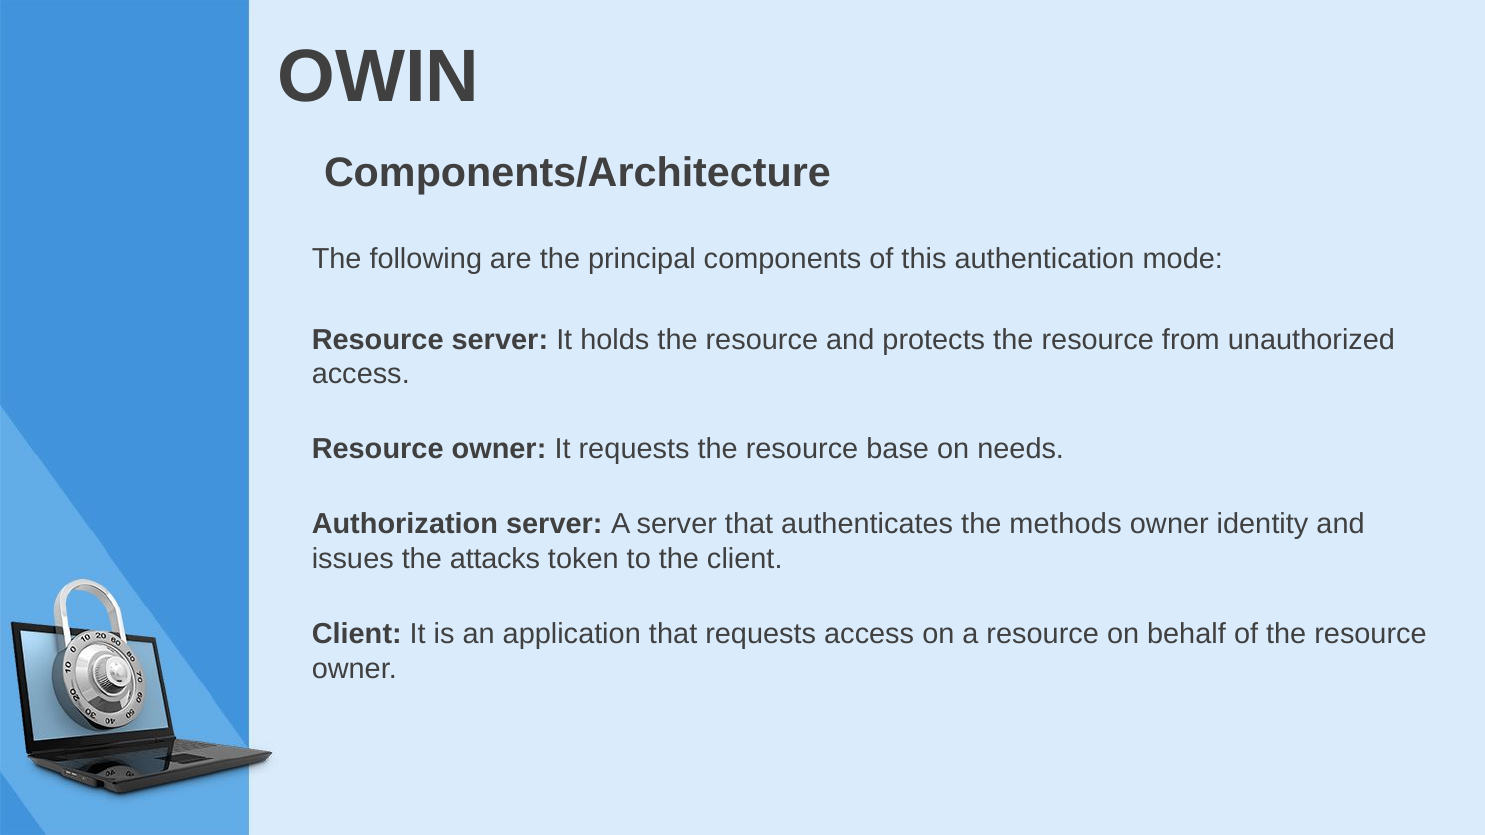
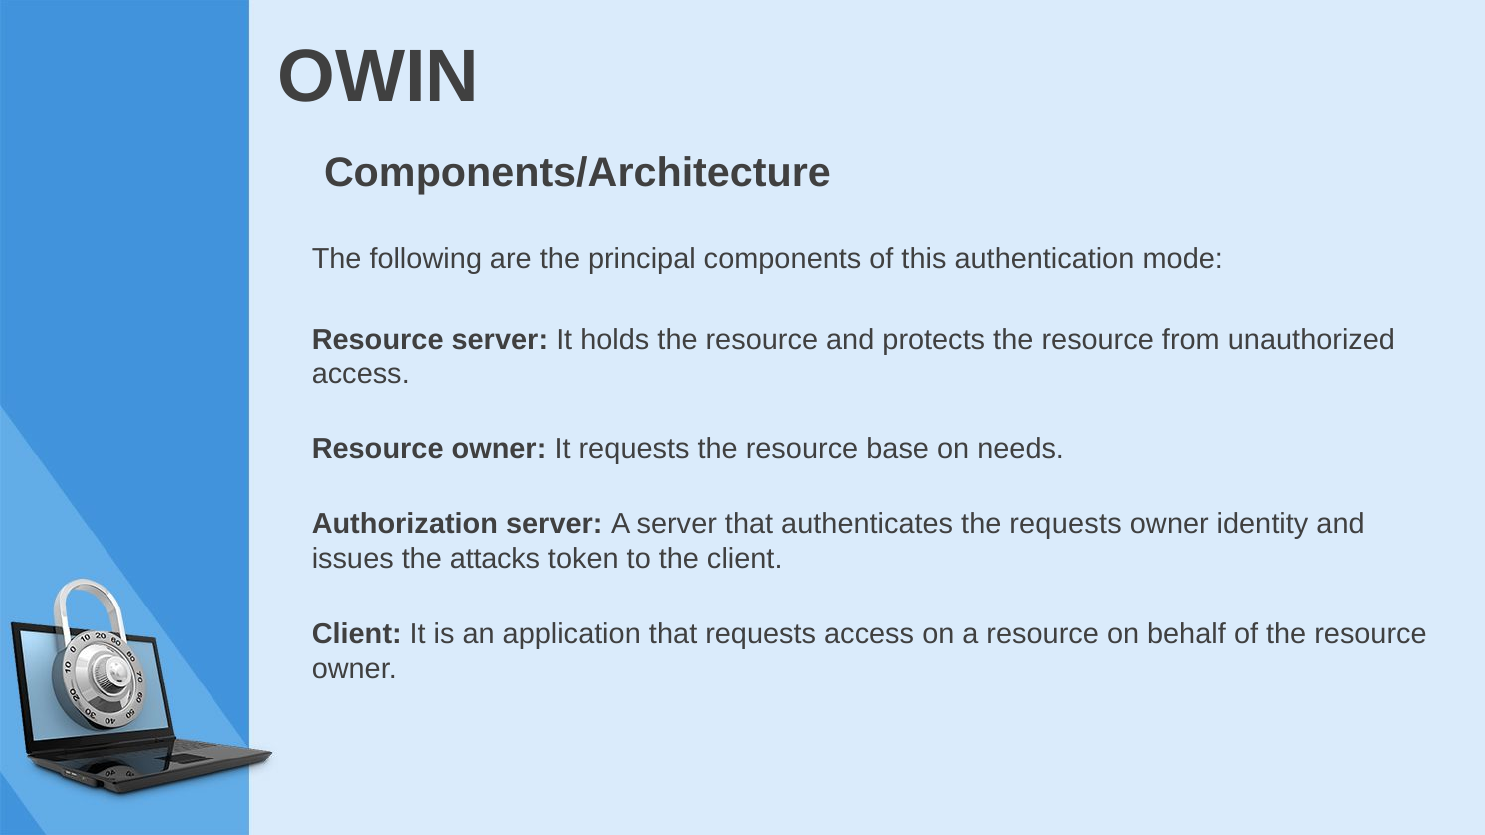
the methods: methods -> requests (1066, 525)
